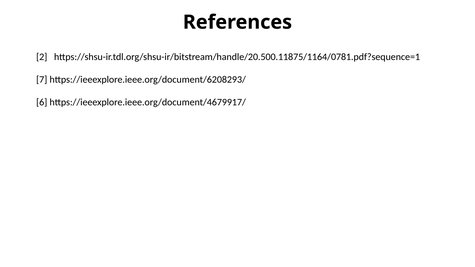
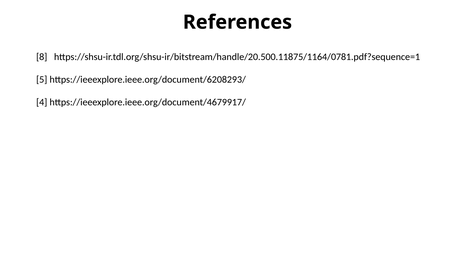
2: 2 -> 8 (42, 57)
7: 7 -> 5 (42, 80)
6: 6 -> 4 (42, 102)
